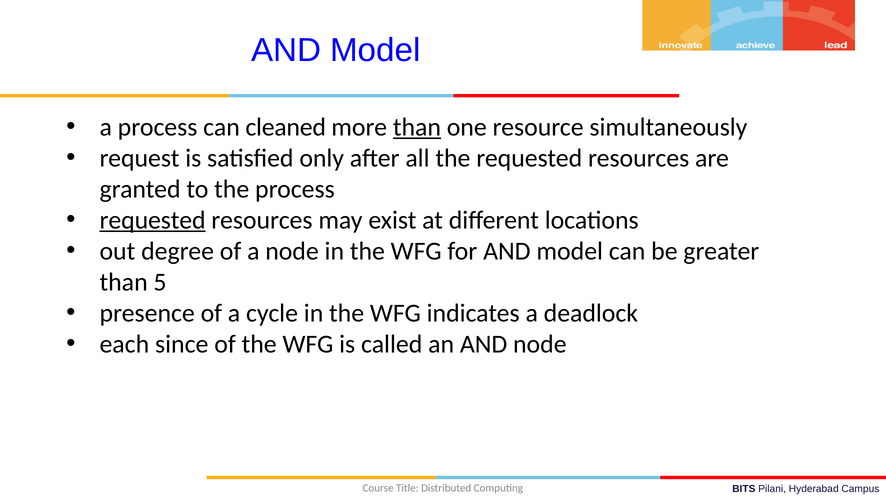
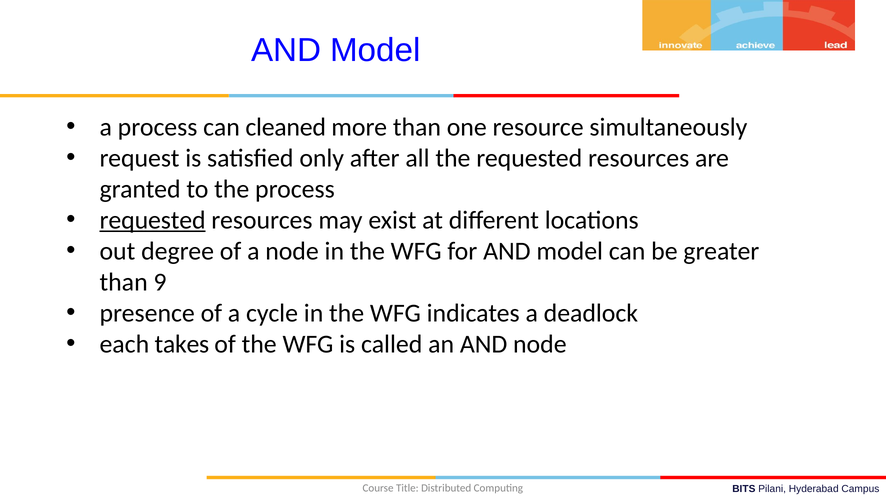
than underline: present -> none (417, 127)
5: 5 -> 9 (160, 282)
since: since -> takes (182, 344)
